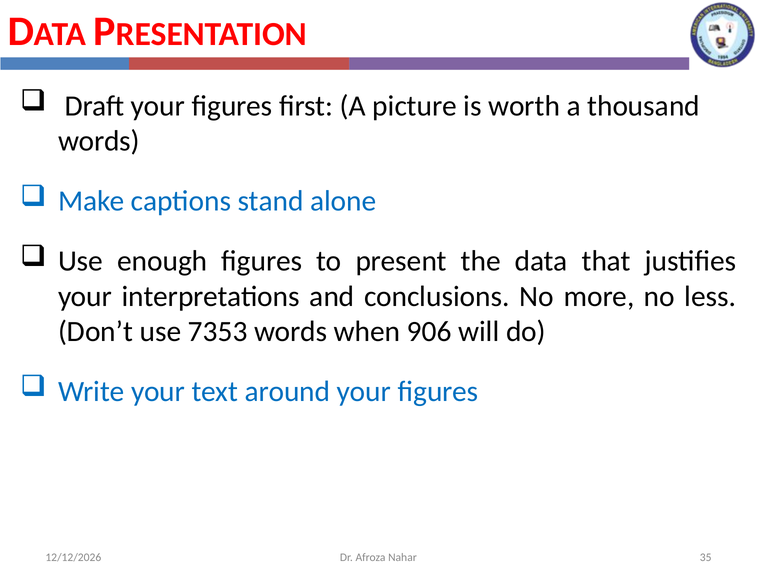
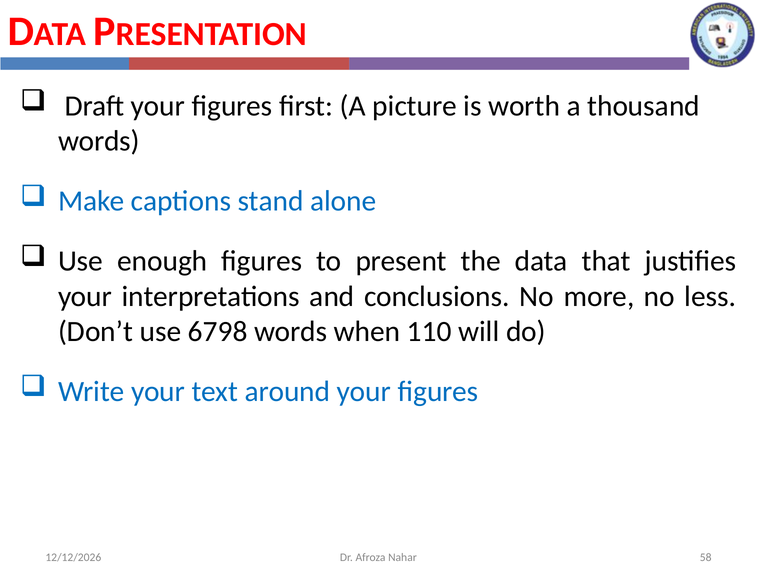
7353: 7353 -> 6798 (218, 332)
906: 906 -> 110 (429, 332)
35: 35 -> 58 (706, 558)
